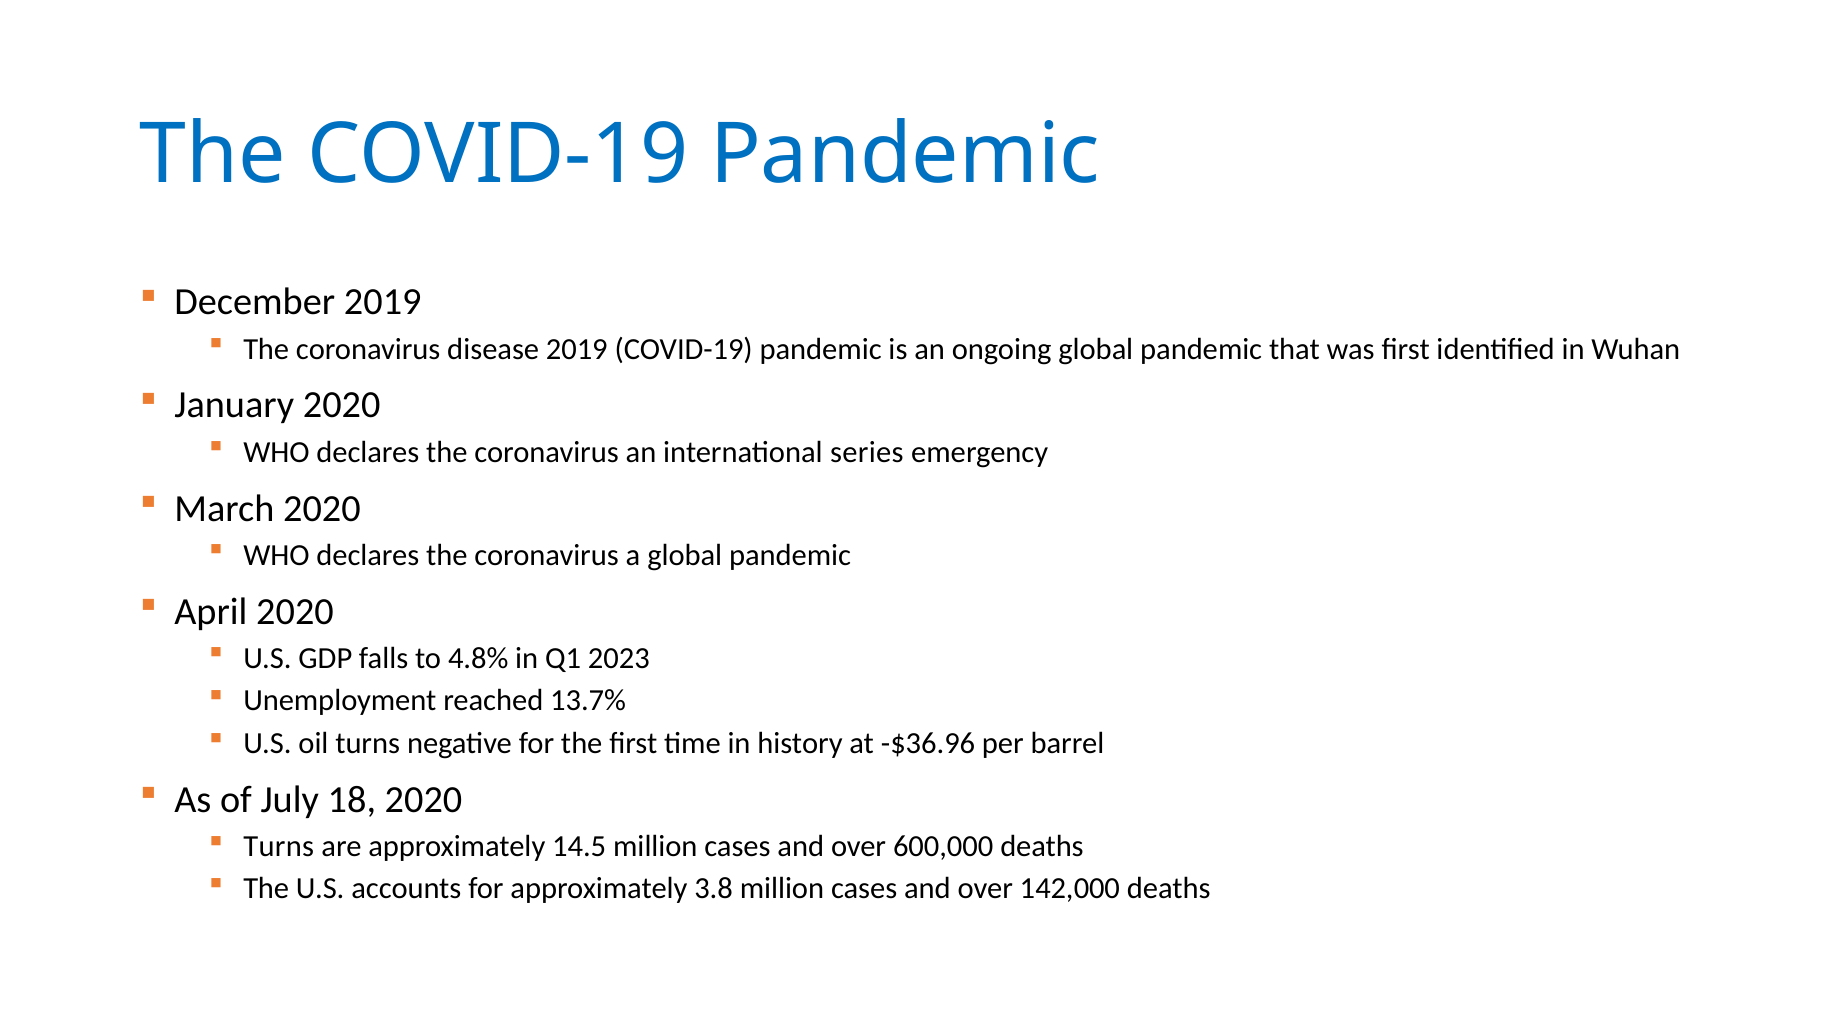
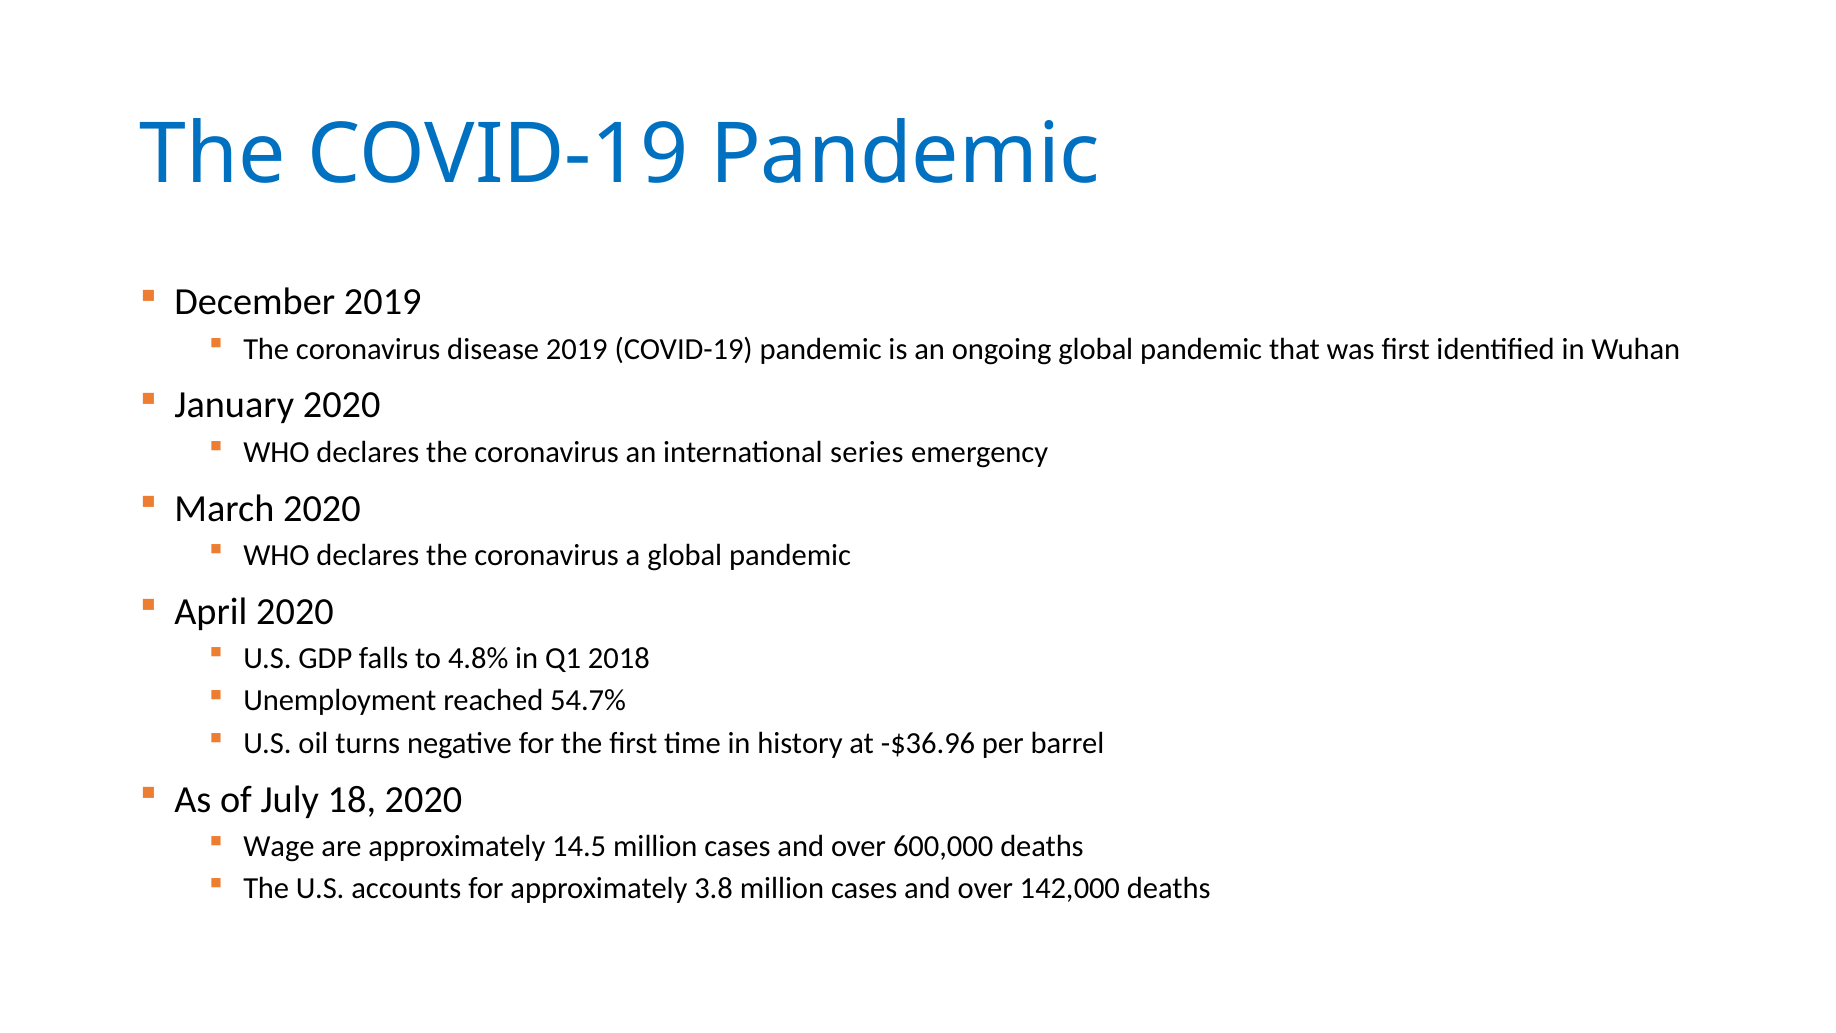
2023: 2023 -> 2018 (619, 658)
13.7%: 13.7% -> 54.7% (588, 701)
Turns: Turns -> Wage (279, 846)
